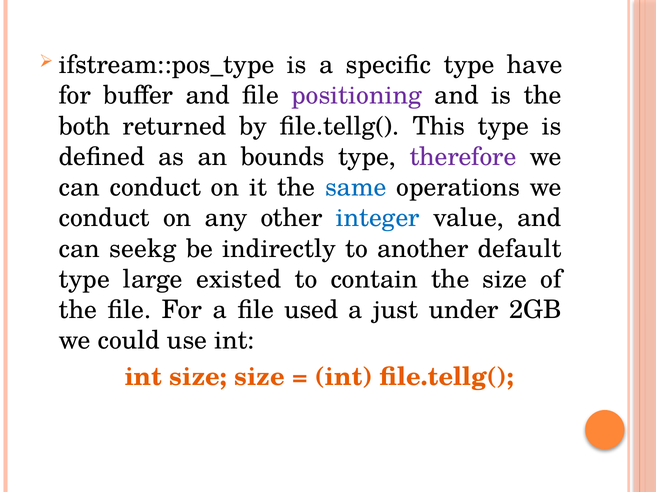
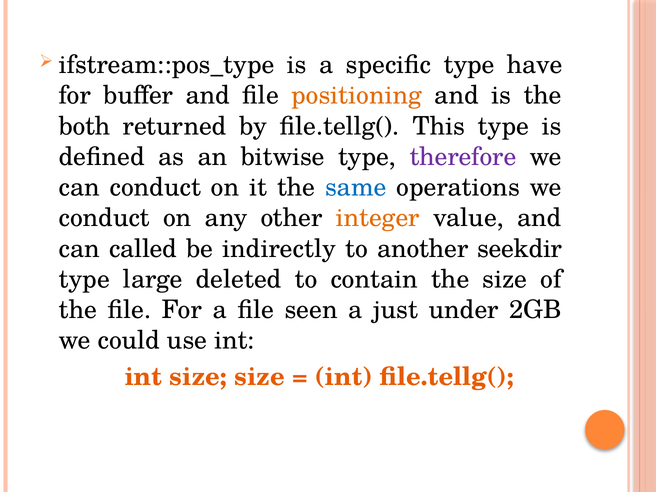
positioning colour: purple -> orange (357, 95)
bounds: bounds -> bitwise (283, 157)
integer colour: blue -> orange (378, 218)
seekg: seekg -> called (143, 249)
default: default -> seekdir (520, 249)
existed: existed -> deleted (239, 279)
used: used -> seen (311, 310)
